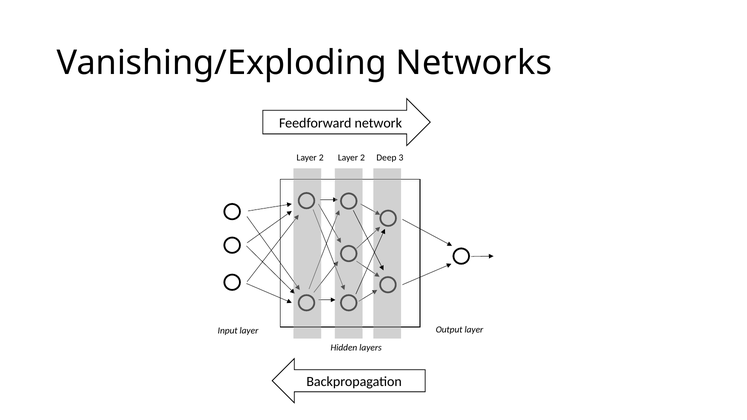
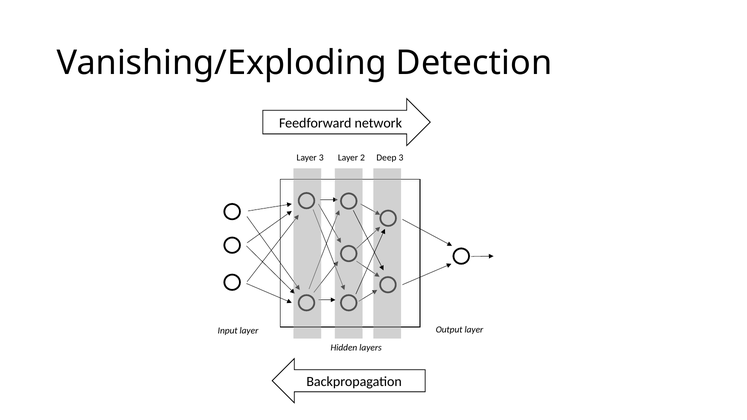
Networks: Networks -> Detection (474, 63)
2: 2 -> 3 (321, 158)
